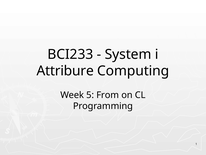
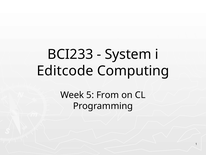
Attribure: Attribure -> Editcode (65, 71)
